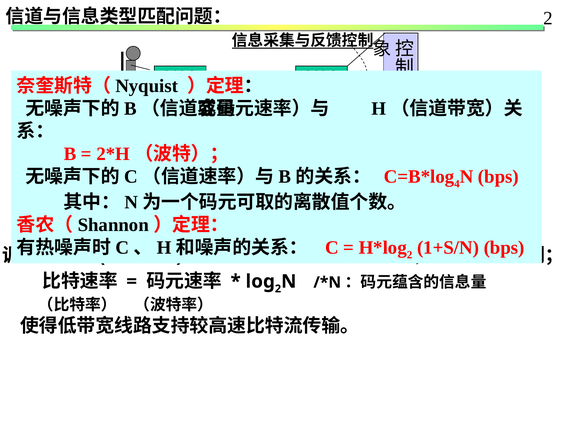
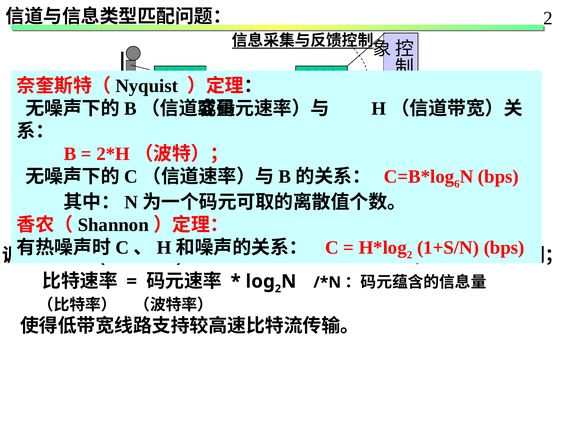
4: 4 -> 6 (457, 184)
